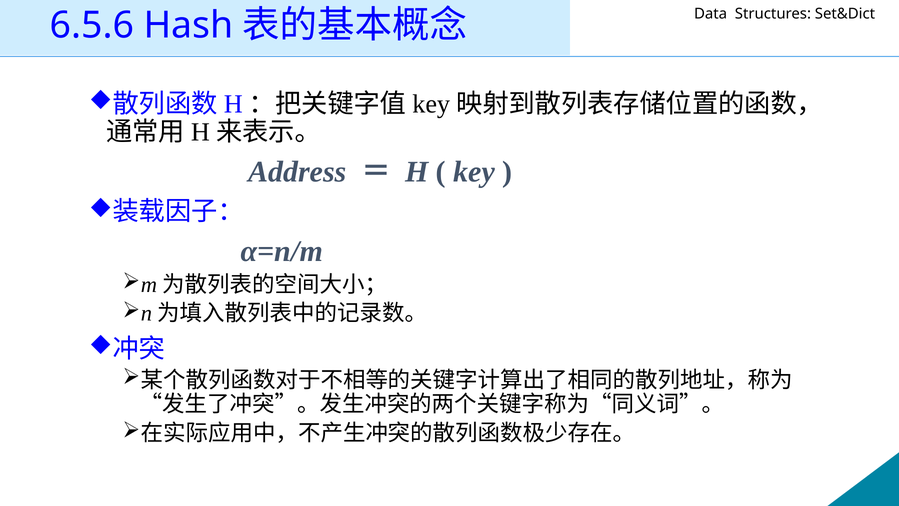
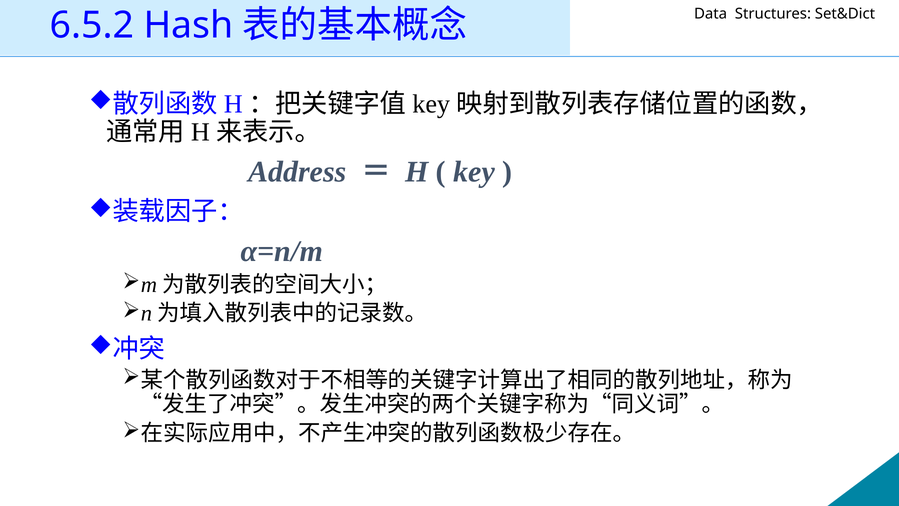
6.5.6: 6.5.6 -> 6.5.2 (92, 25)
